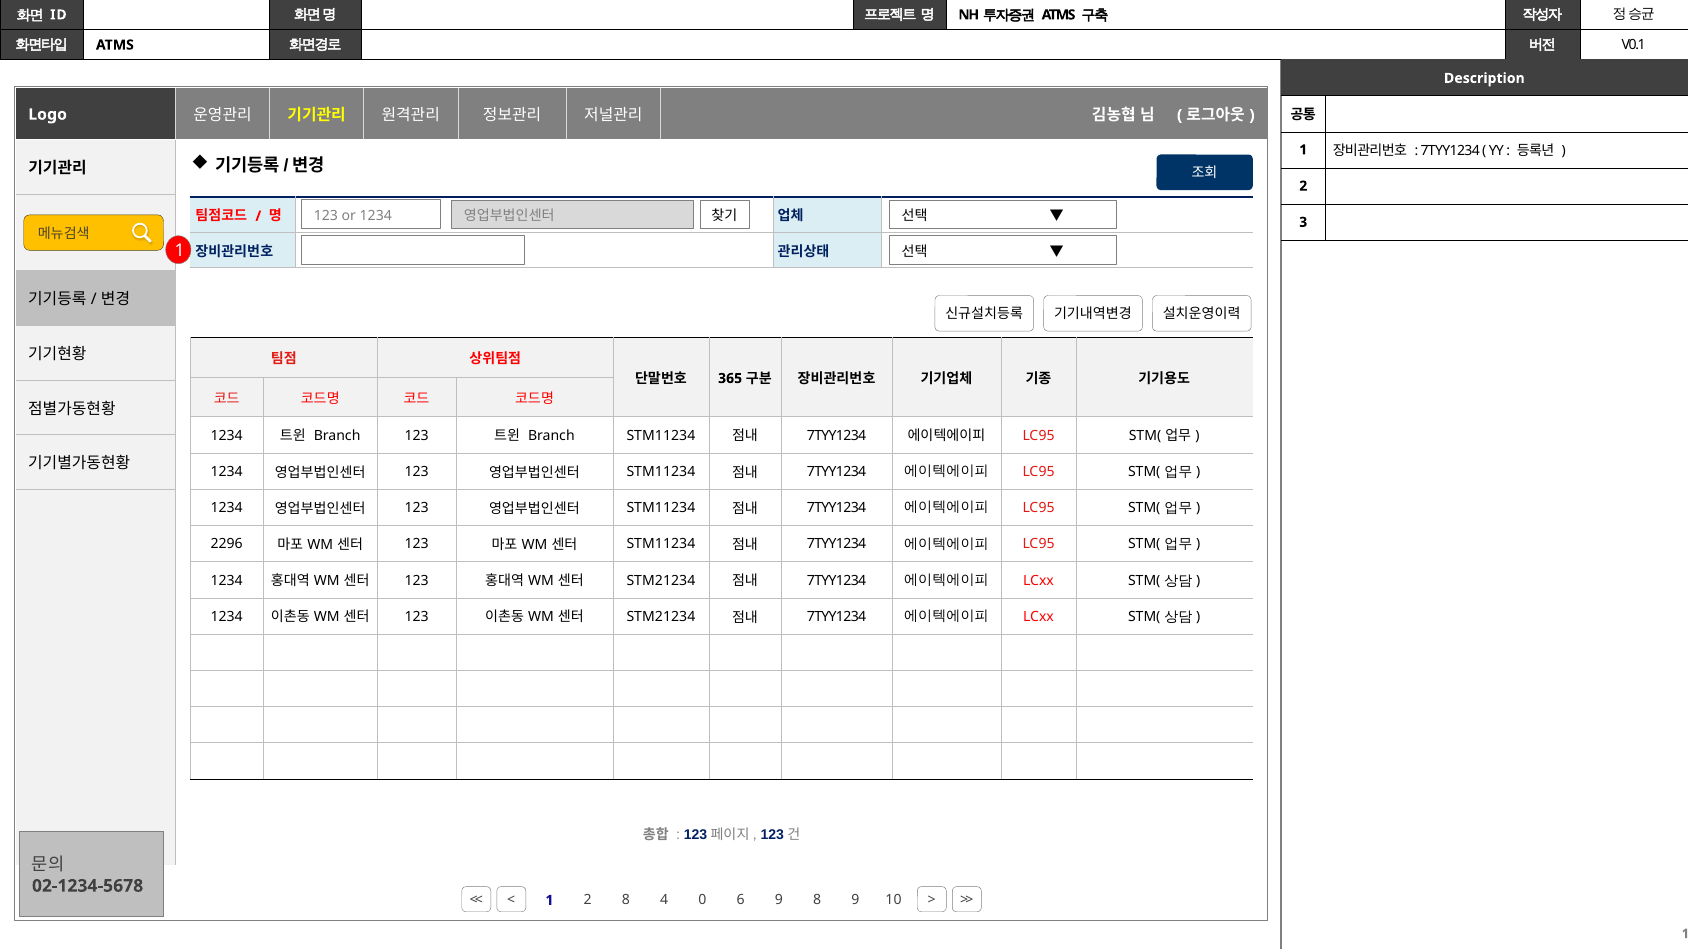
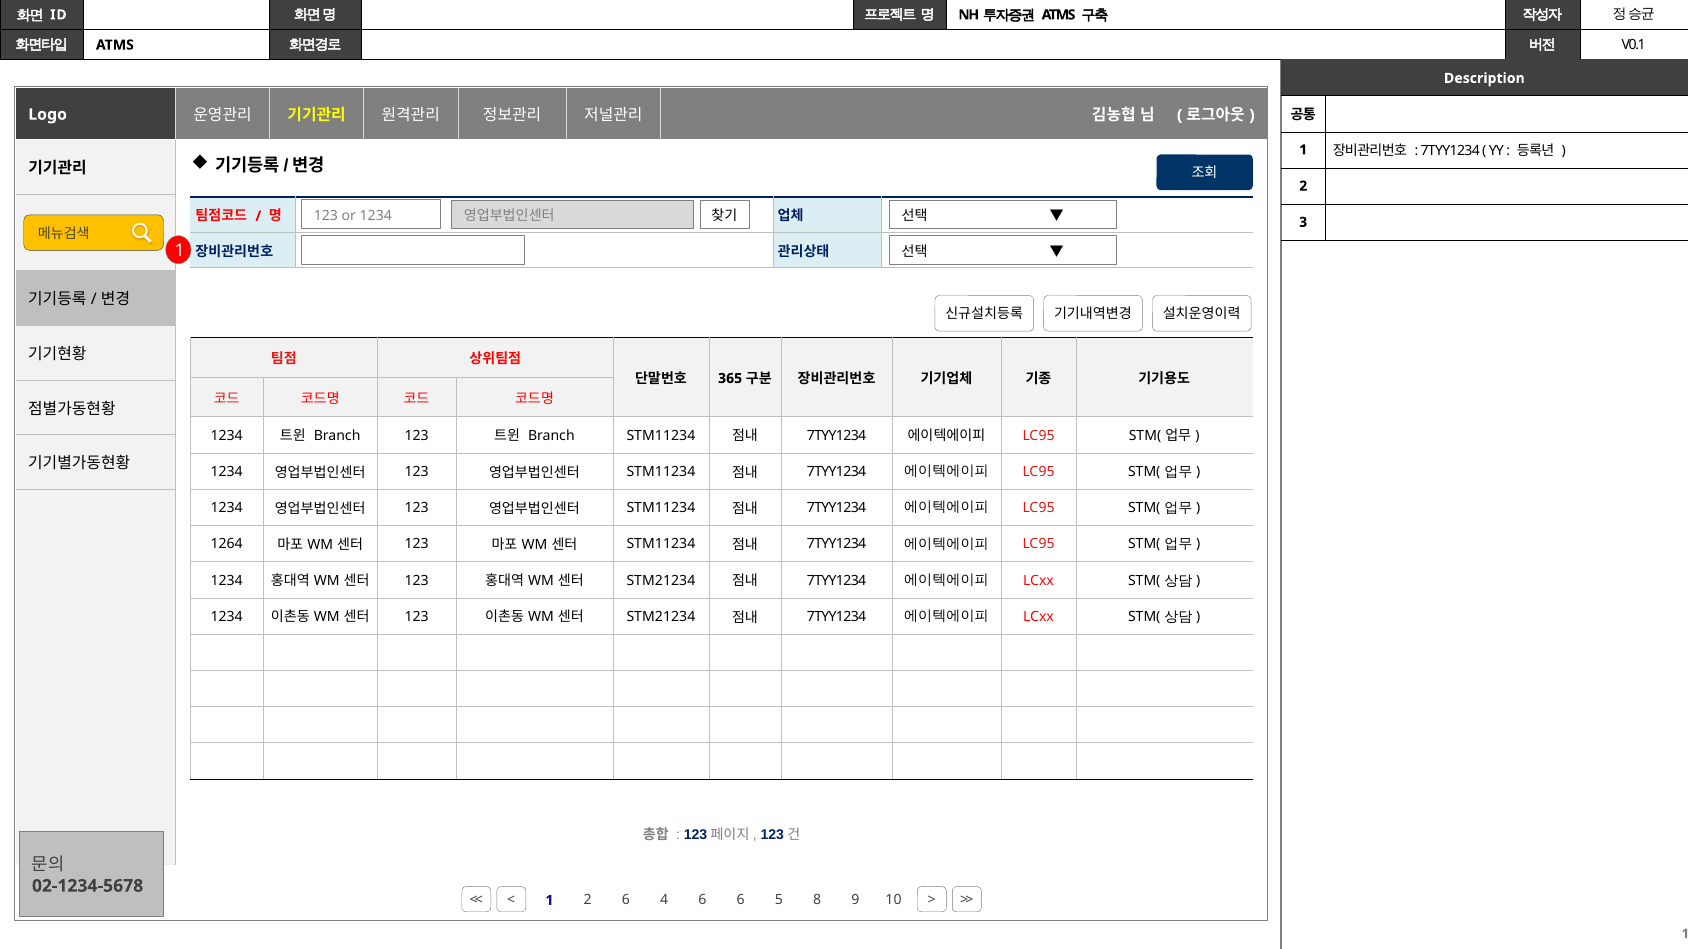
2296: 2296 -> 1264 (227, 545)
2 8: 8 -> 6 (626, 901)
4 0: 0 -> 6 (702, 901)
6 9: 9 -> 5 (779, 901)
